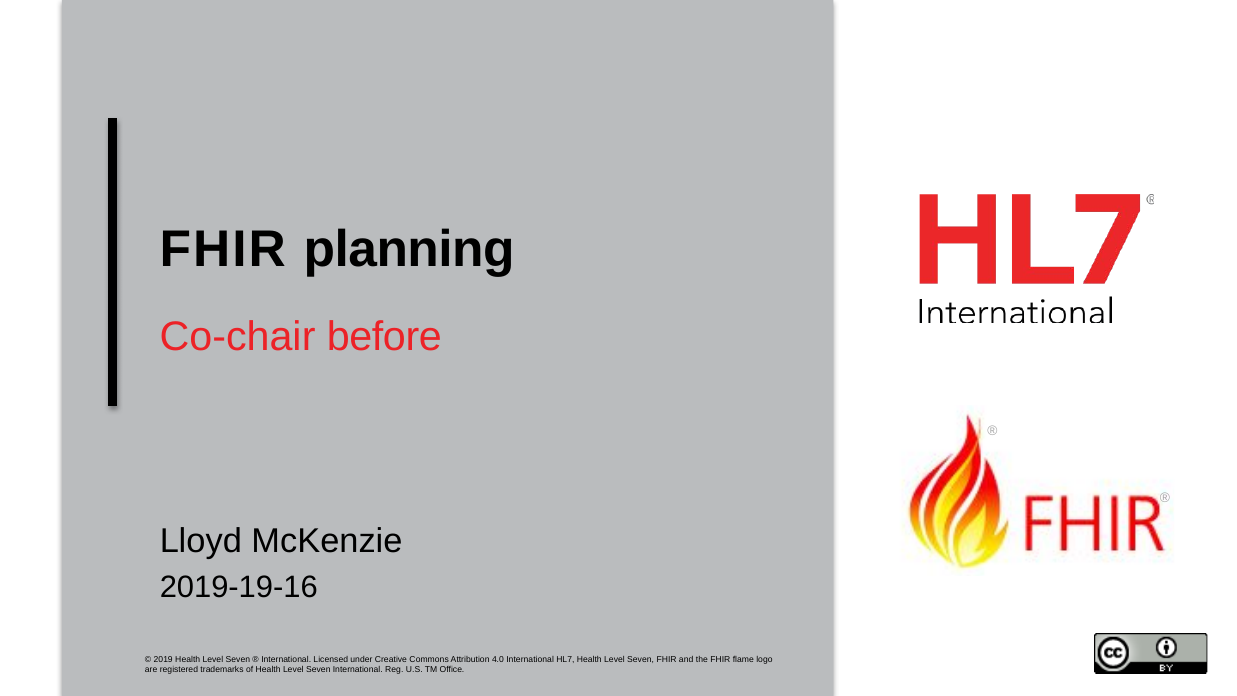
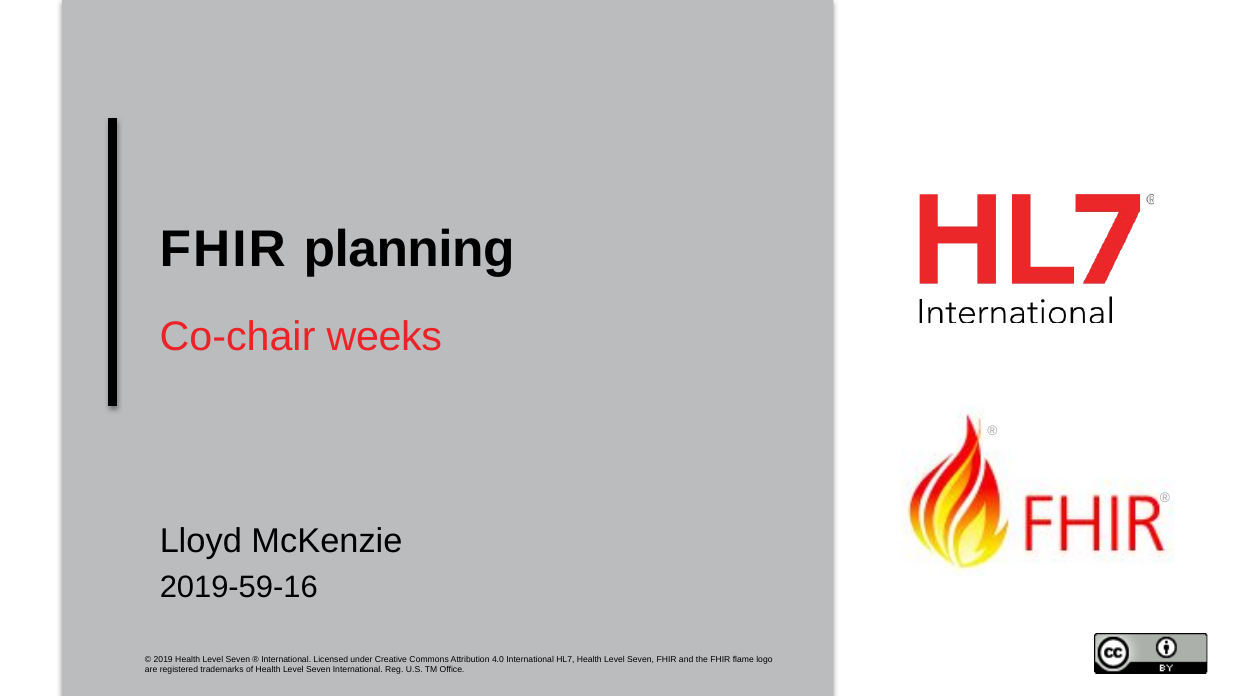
before: before -> weeks (384, 337)
2019-19-16: 2019-19-16 -> 2019-59-16 (239, 587)
